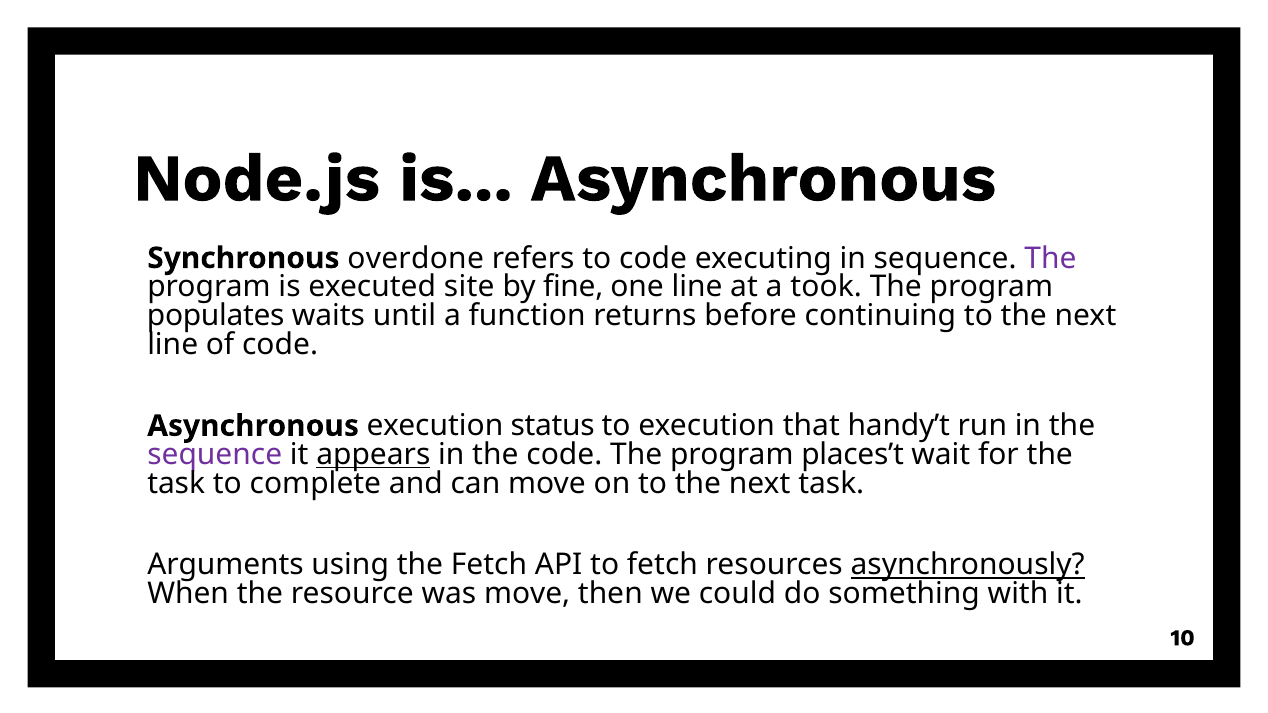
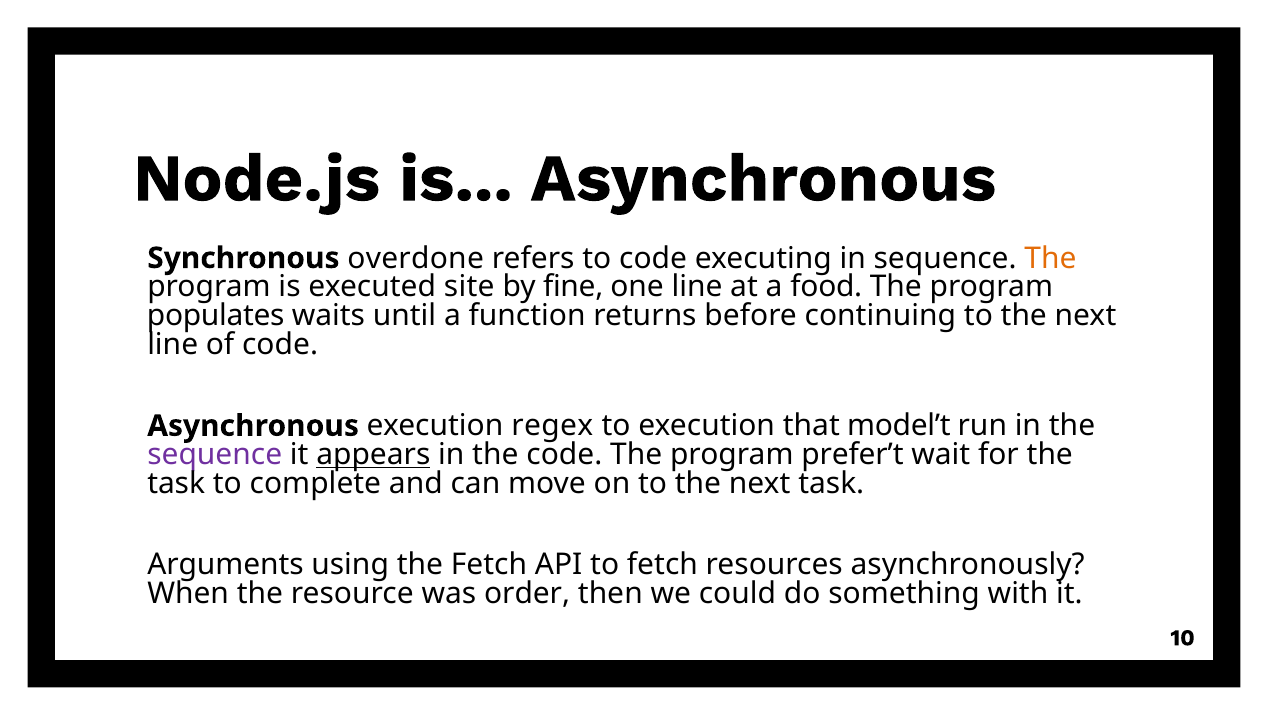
The colour: purple -> orange (1050, 258)
took: took -> food (826, 287)
status: status -> regex (552, 426)
handy’t: handy’t -> model’t (899, 426)
places’t: places’t -> prefer’t (852, 455)
asynchronously underline: present -> none (968, 565)
was move: move -> order (527, 594)
